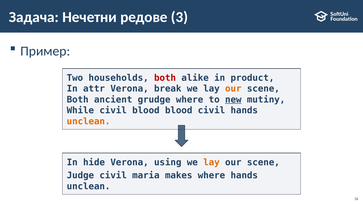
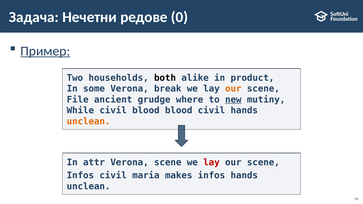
3: 3 -> 0 (180, 17)
Пример underline: none -> present (45, 51)
both colour: red -> black (165, 78)
attr: attr -> some (94, 89)
Both: Both -> File (78, 100)
hide: hide -> attr (94, 162)
Verona using: using -> scene (168, 162)
lay colour: orange -> red (211, 162)
Judge: Judge -> Infos (80, 176)
makes where: where -> infos (211, 176)
